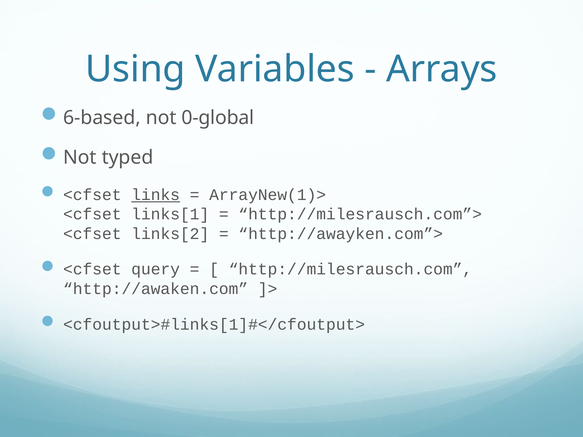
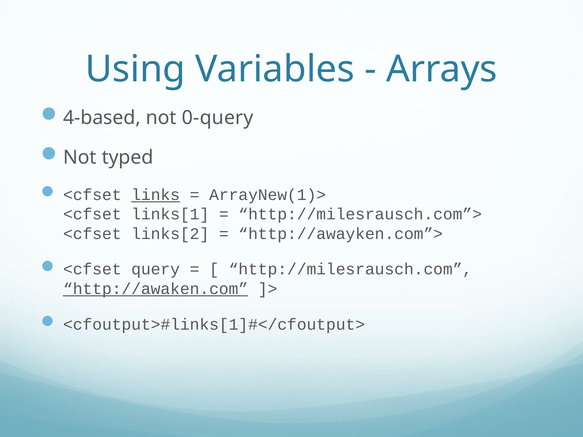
6-based: 6-based -> 4-based (102, 118)
0-global: 0-global -> 0-query (218, 118)
http://awaken.com underline: none -> present (156, 289)
